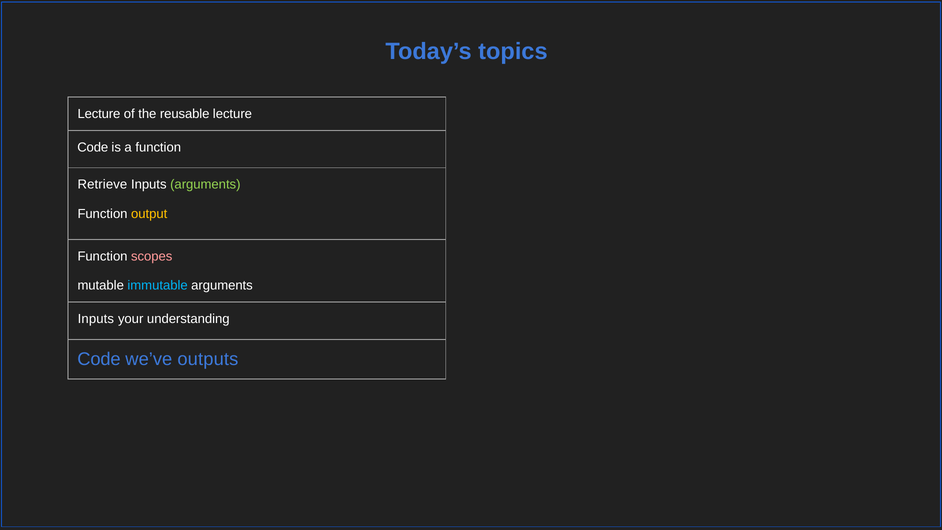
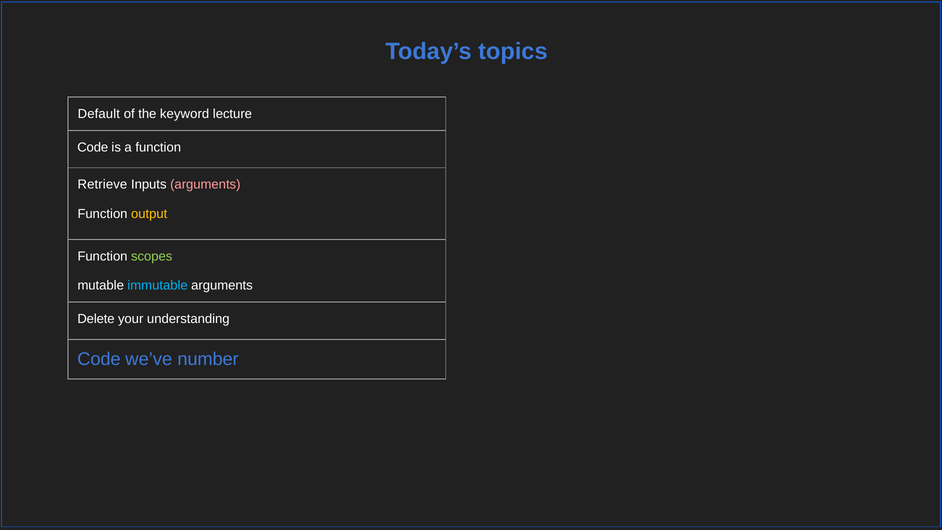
Lecture: Lecture -> Default (99, 114)
reusable: reusable -> keyword (185, 114)
arguments colour: light green -> pink (205, 185)
scopes colour: pink -> light green (152, 256)
Inputs: Inputs -> Delete (96, 319)
outputs: outputs -> number (208, 359)
